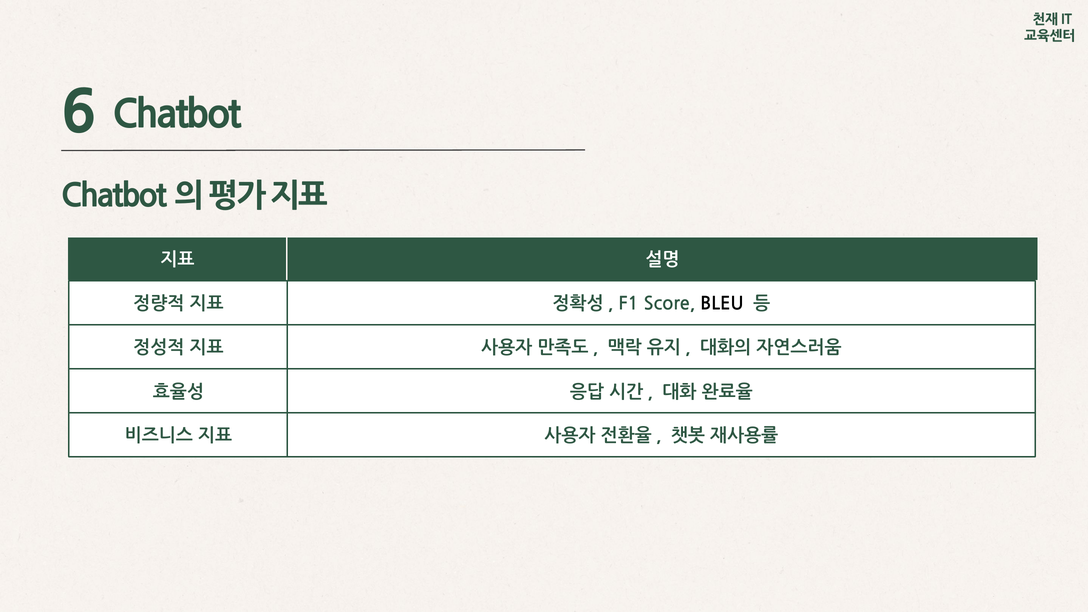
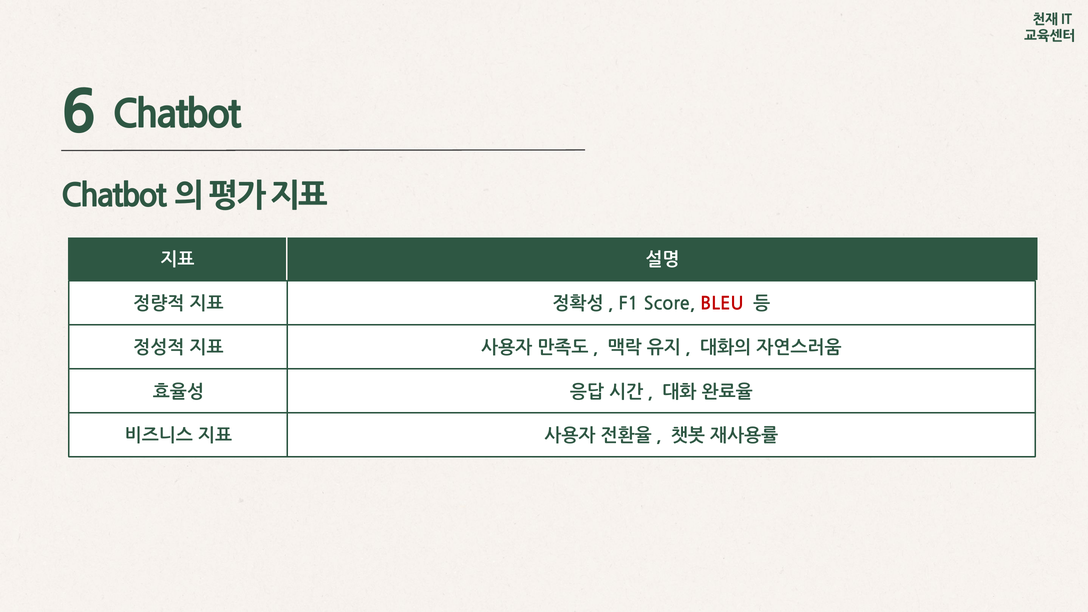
BLEU colour: black -> red (722, 304)
